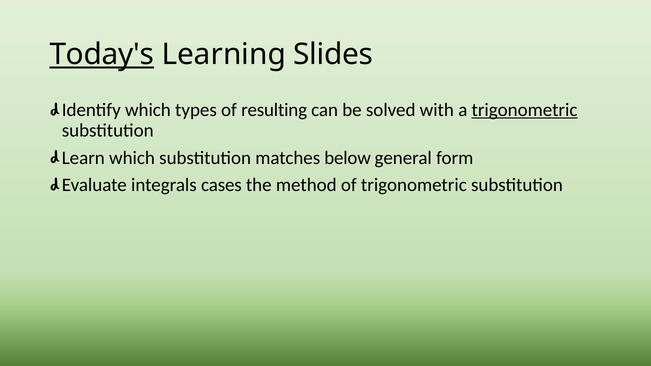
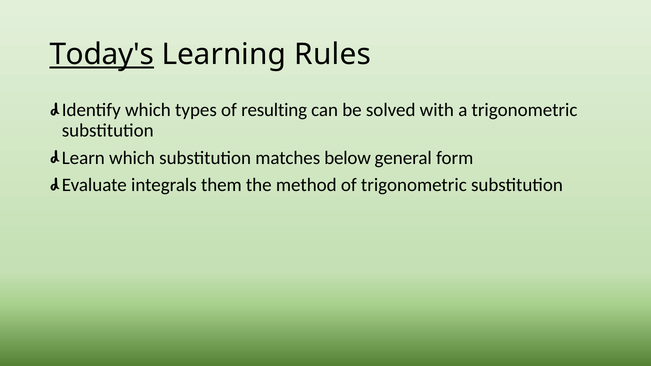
Slides: Slides -> Rules (333, 55)
trigonometric underline: present -> none (525, 110)
cases: cases -> them (221, 185)
